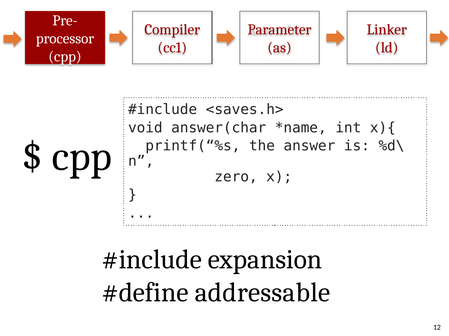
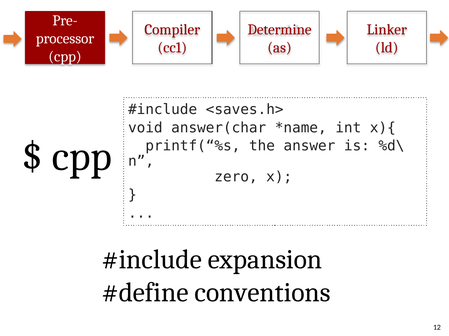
Parameter: Parameter -> Determine (280, 30)
addressable: addressable -> conventions (263, 293)
